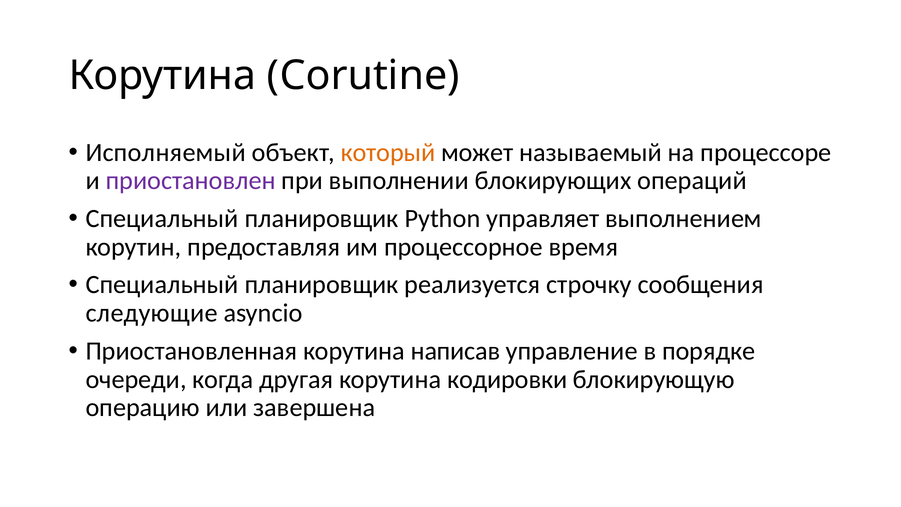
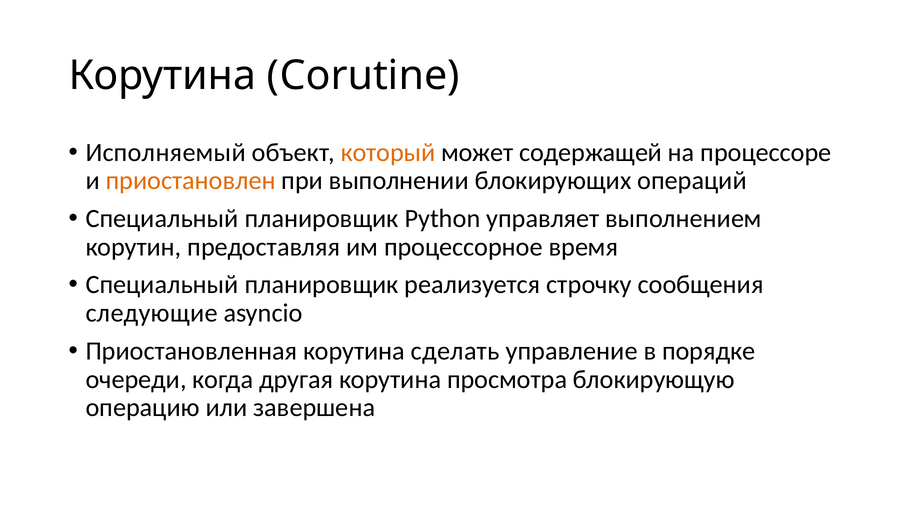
называемый: называемый -> содержащей (591, 152)
приостановлен colour: purple -> orange (191, 181)
написав: написав -> сделать (455, 351)
кодировки: кодировки -> просмотра (507, 379)
